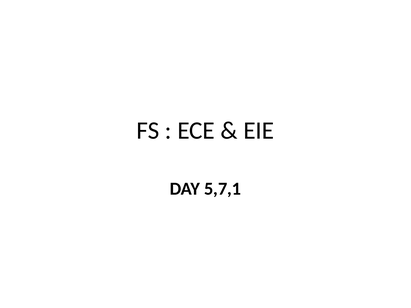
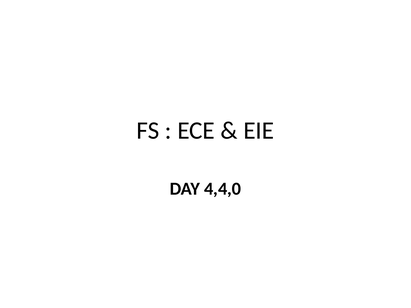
5,7,1: 5,7,1 -> 4,4,0 (223, 189)
